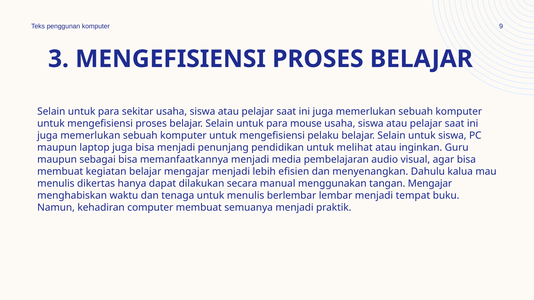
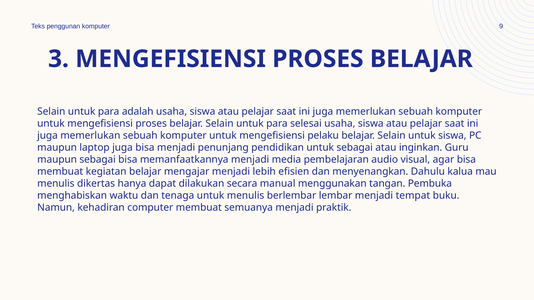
sekitar: sekitar -> adalah (138, 112)
mouse: mouse -> selesai (306, 124)
untuk melihat: melihat -> sebagai (355, 148)
tangan Mengajar: Mengajar -> Pembuka (430, 184)
